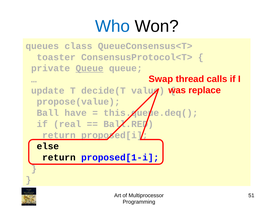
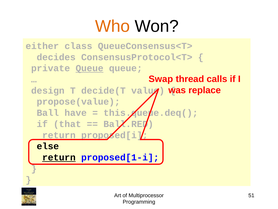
Who colour: blue -> orange (113, 26)
queues: queues -> either (42, 46)
toaster: toaster -> decides (56, 57)
update: update -> design (48, 90)
real: real -> that (67, 124)
return underline: none -> present (59, 157)
